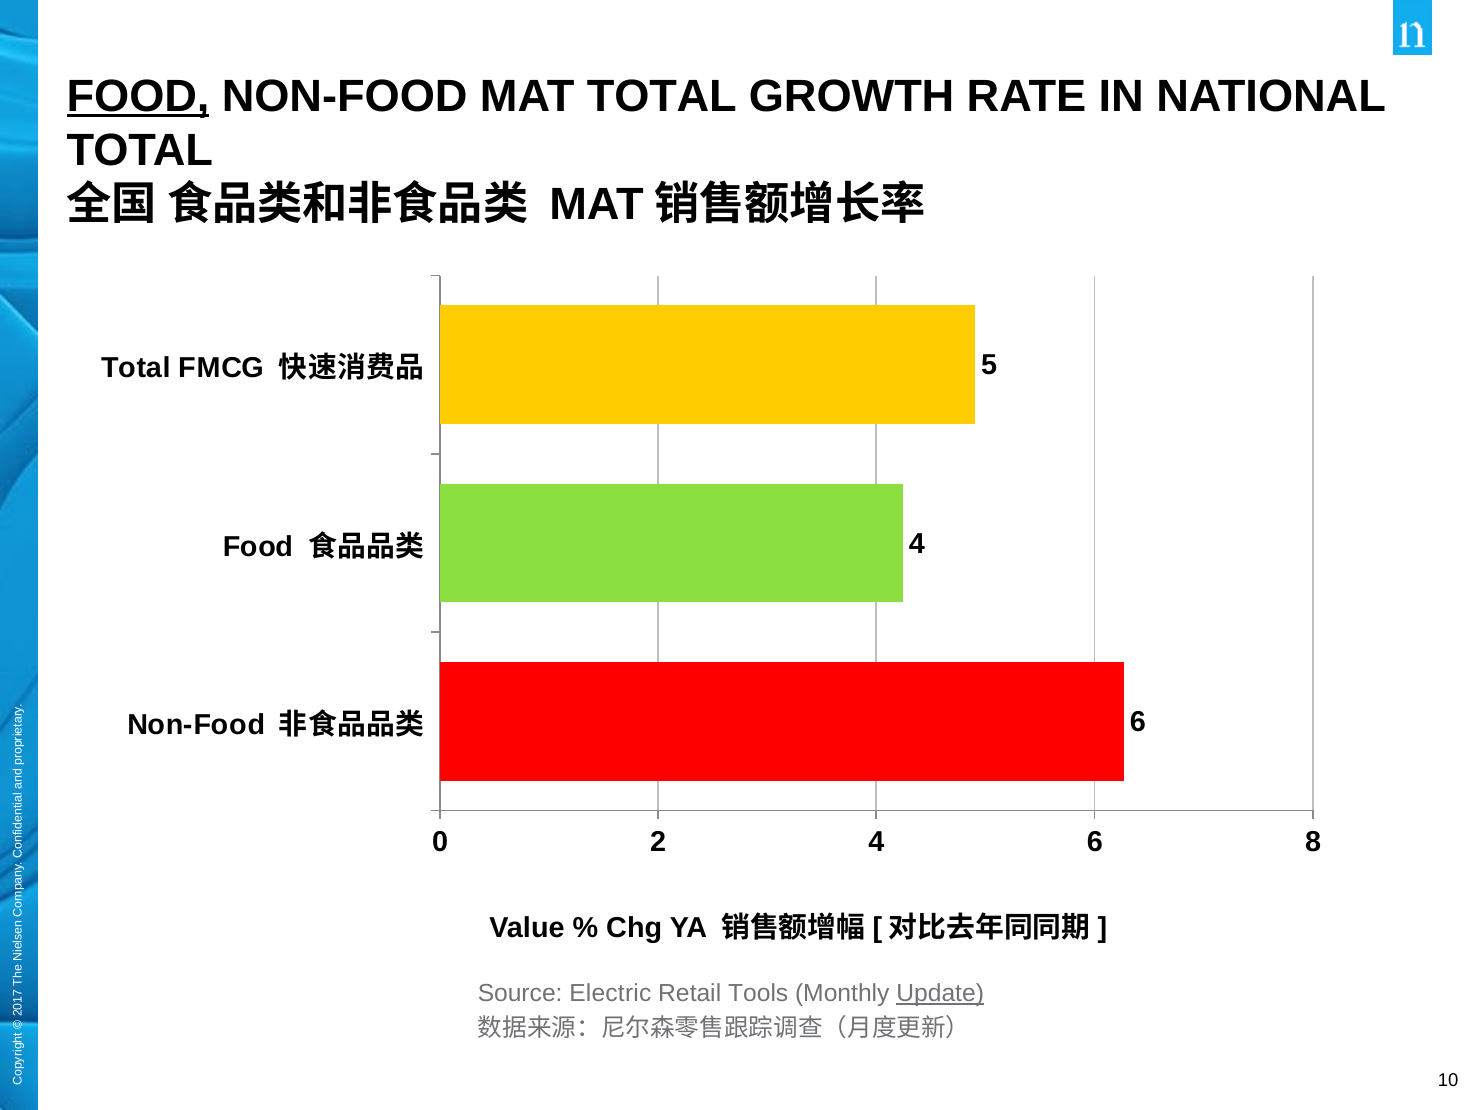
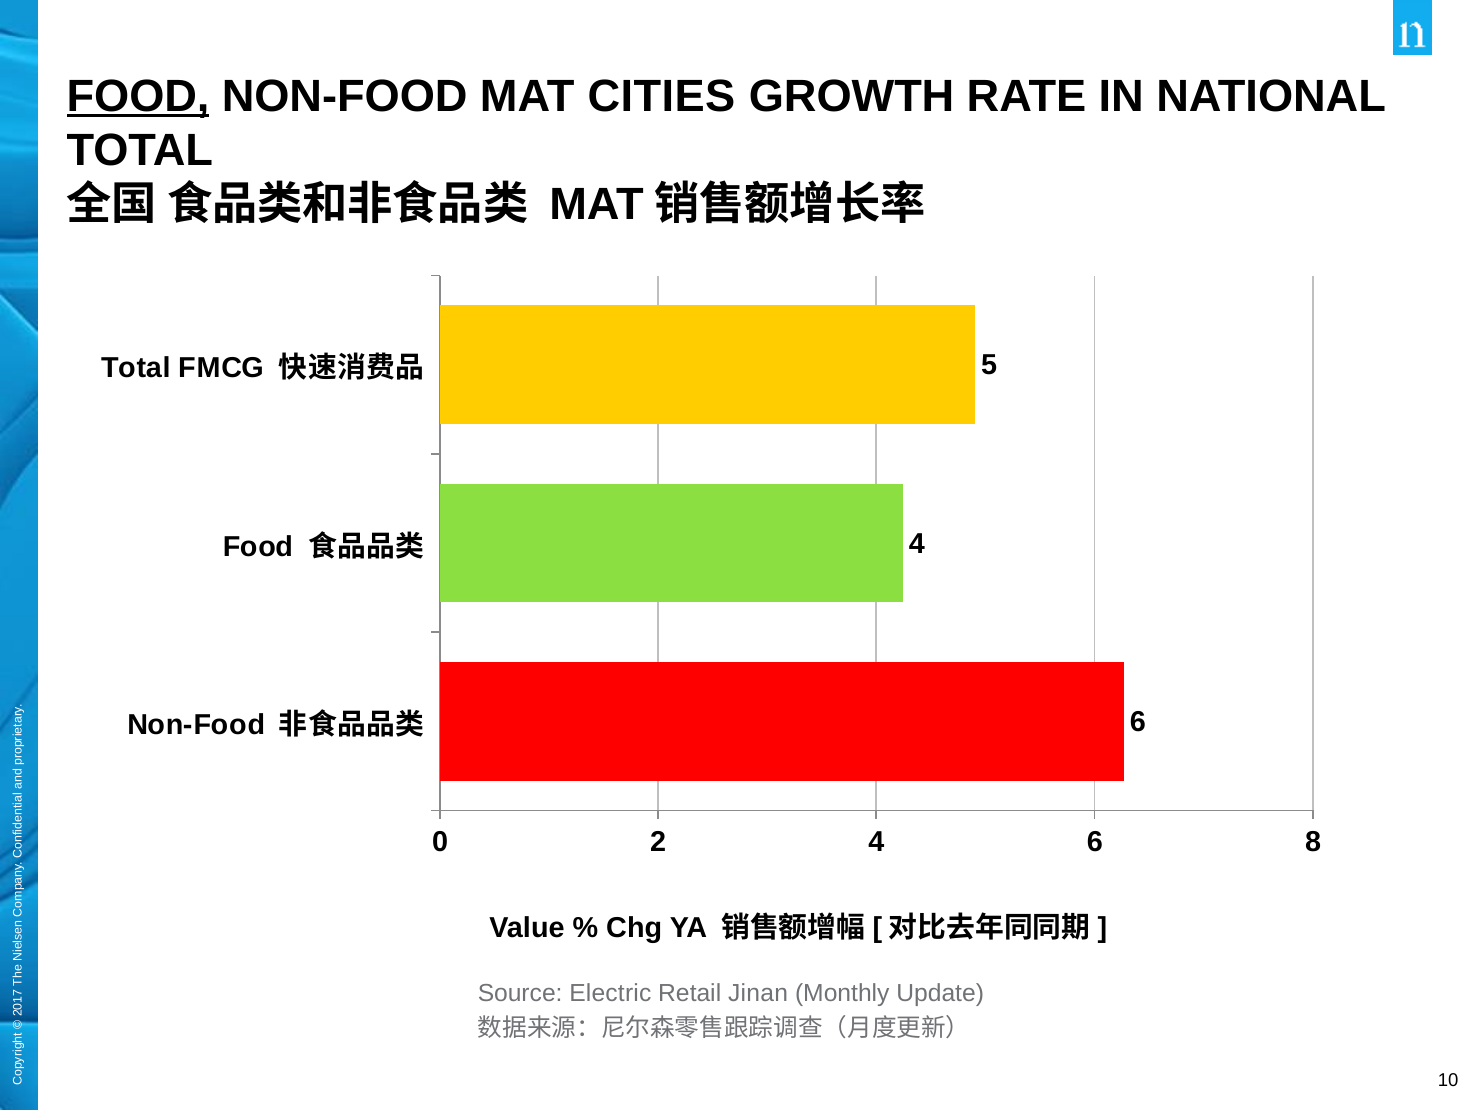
MAT TOTAL: TOTAL -> CITIES (661, 96)
Tools: Tools -> Jinan (758, 993)
Update underline: present -> none (940, 993)
